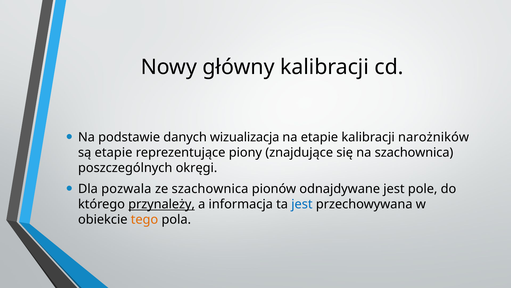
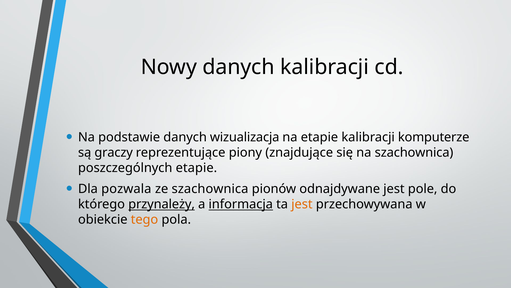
Nowy główny: główny -> danych (239, 67)
narożników: narożników -> komputerze (434, 137)
są etapie: etapie -> graczy (114, 152)
poszczególnych okręgi: okręgi -> etapie (196, 168)
informacja underline: none -> present (241, 204)
jest colour: blue -> orange (302, 204)
